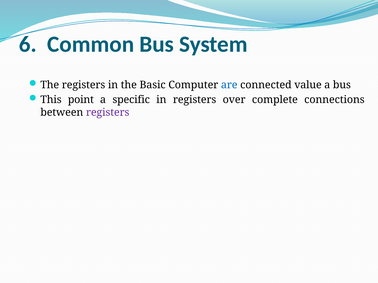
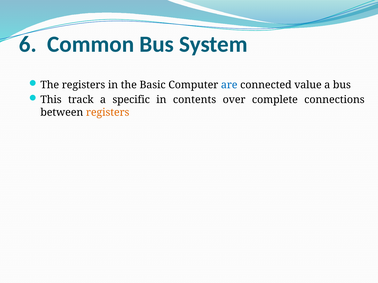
point: point -> track (81, 100)
in registers: registers -> contents (195, 100)
registers colour: purple -> orange (108, 112)
